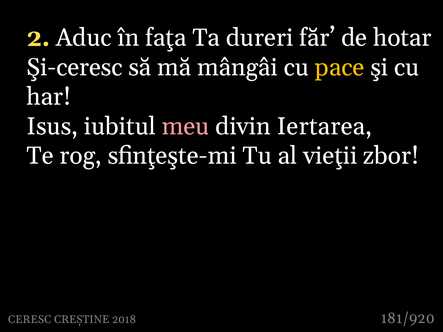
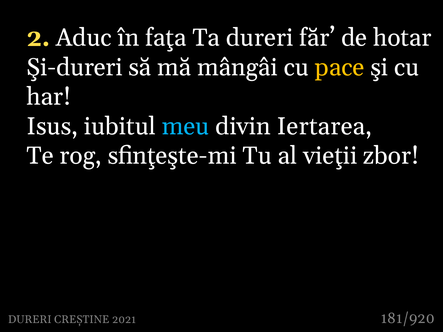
Şi-ceresc: Şi-ceresc -> Şi-dureri (75, 67)
meu colour: pink -> light blue (186, 126)
CERESC: CERESC -> DURERI (30, 320)
2018: 2018 -> 2021 (124, 320)
